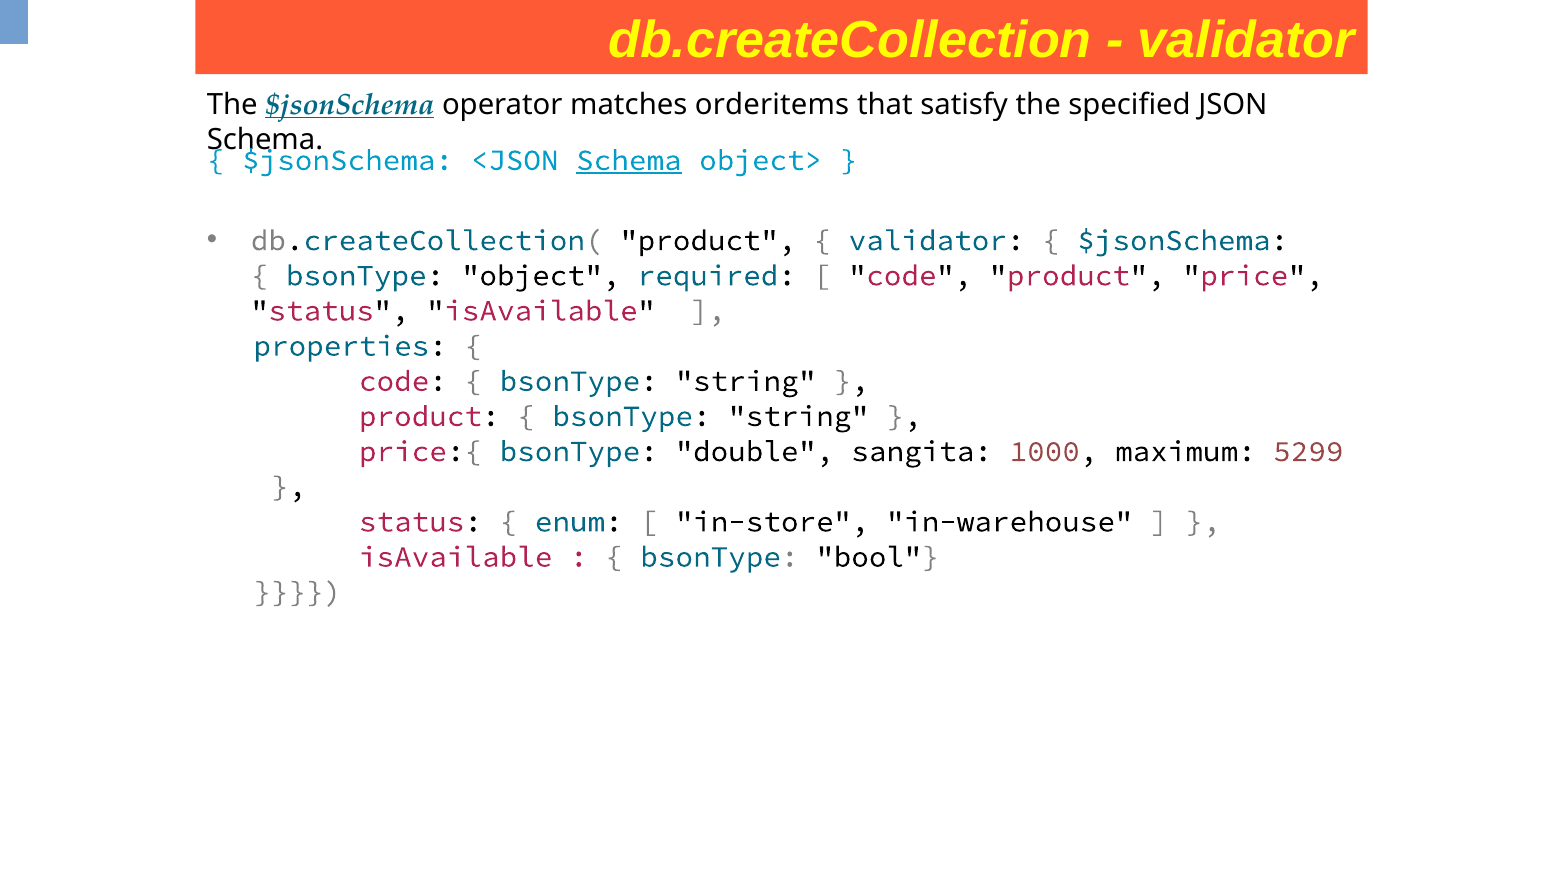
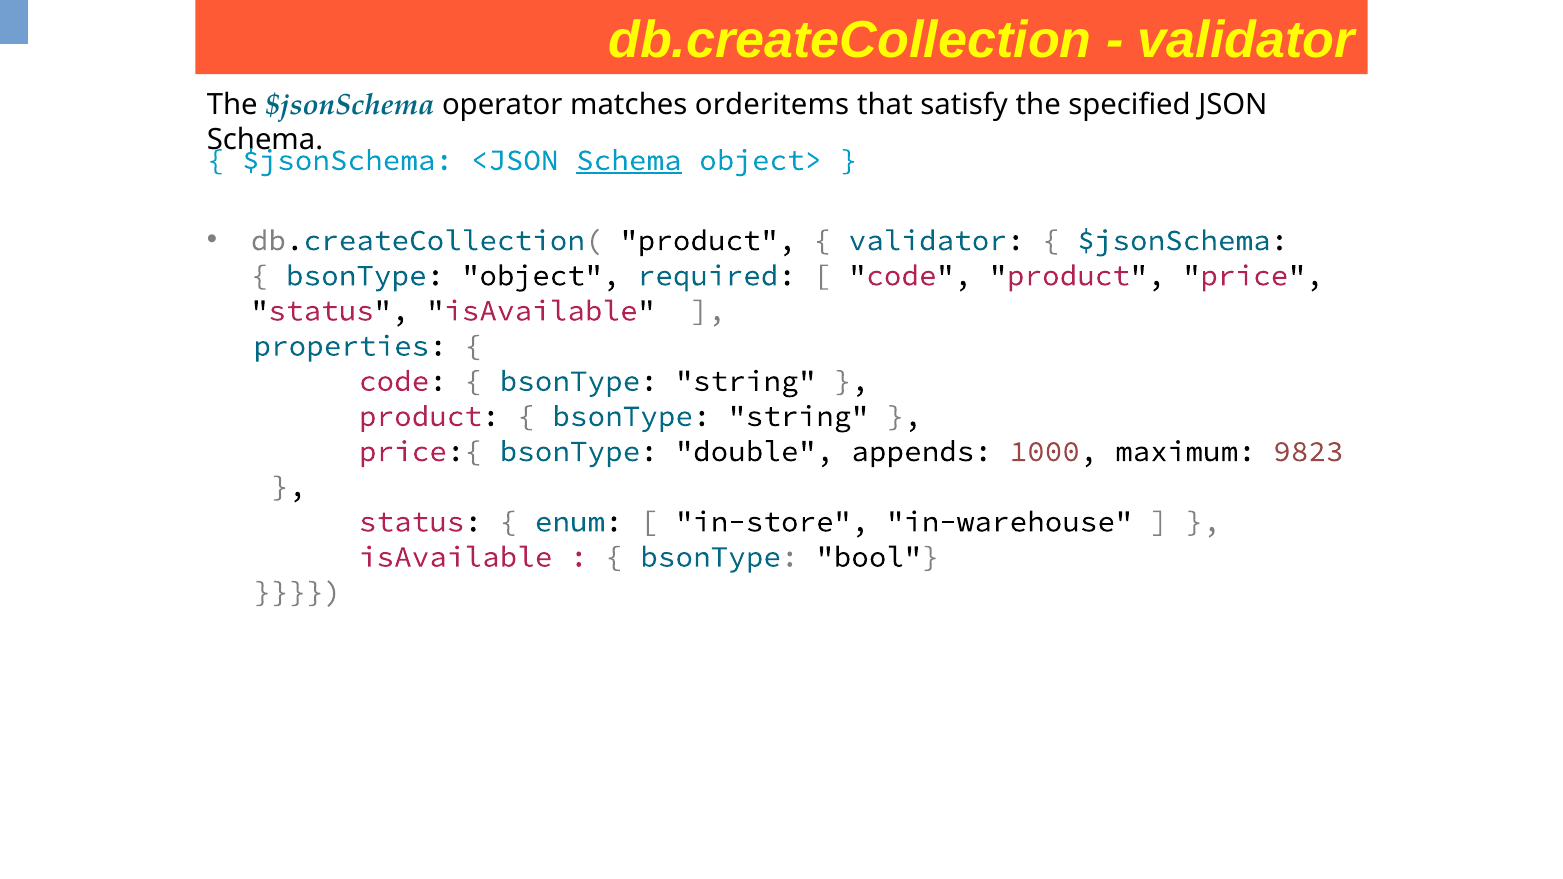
$jsonSchema underline: present -> none (350, 105)
sangita: sangita -> appends (922, 452)
5299: 5299 -> 9823 (1308, 452)
